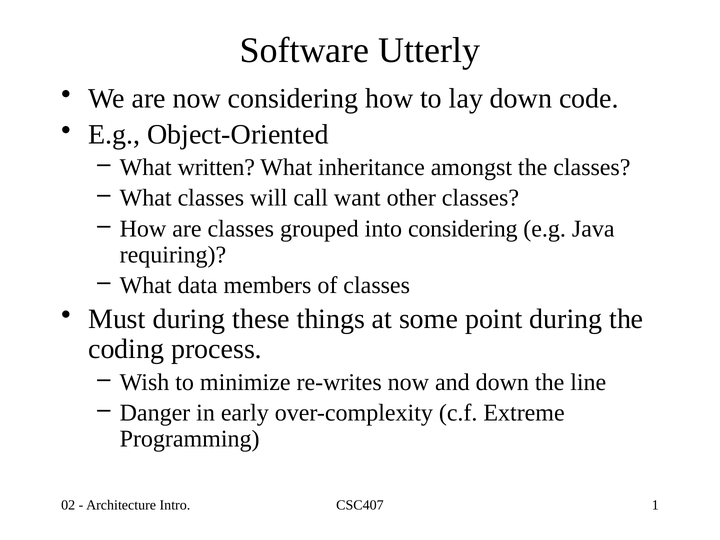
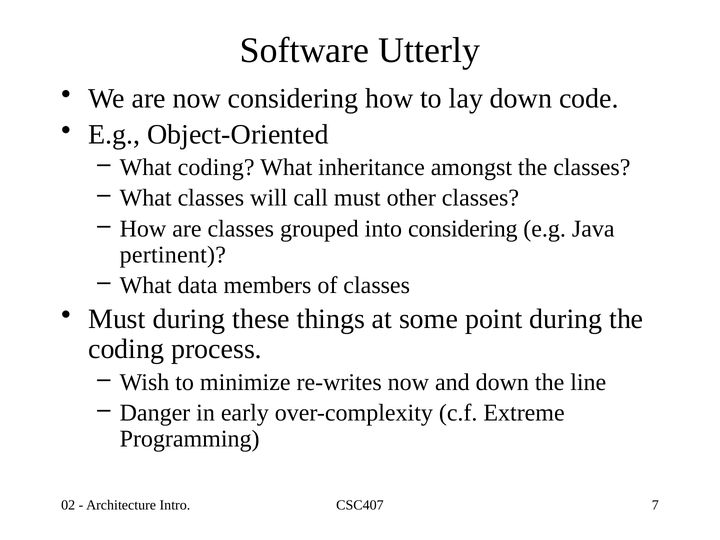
What written: written -> coding (216, 167)
call want: want -> must (357, 198)
requiring: requiring -> pertinent (173, 255)
1: 1 -> 7 (655, 505)
